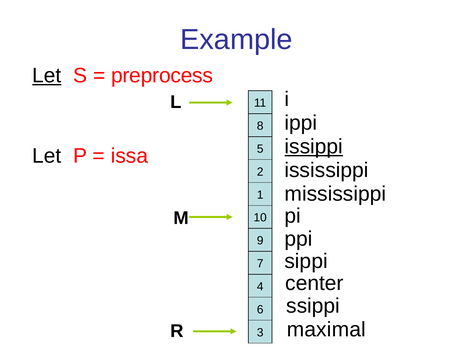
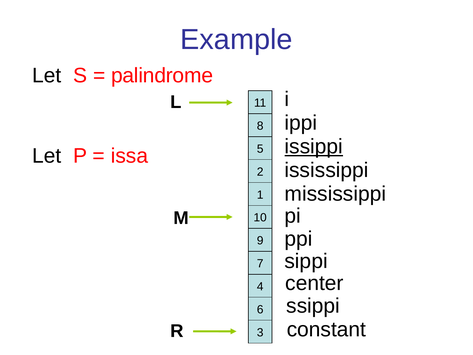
Let underline: present -> none (47, 76)
preprocess: preprocess -> palindrome (162, 76)
maximal: maximal -> constant (326, 329)
